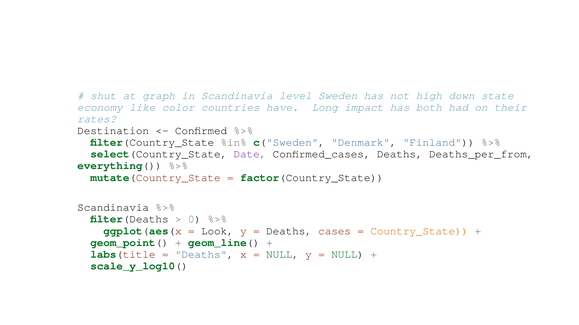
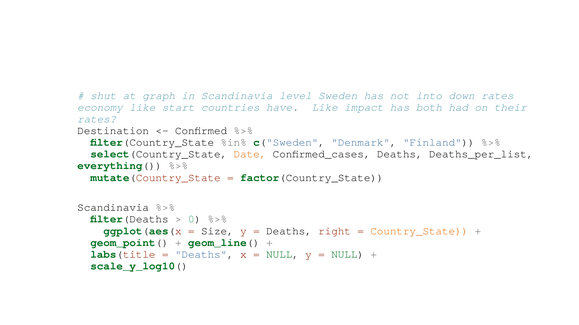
high: high -> into (429, 96)
down state: state -> rates (497, 96)
color: color -> start (178, 107)
have Long: Long -> Like (325, 107)
Date colour: purple -> orange (250, 154)
Deaths_per_from: Deaths_per_from -> Deaths_per_list (481, 154)
Look: Look -> Size (217, 231)
cases: cases -> right (335, 231)
